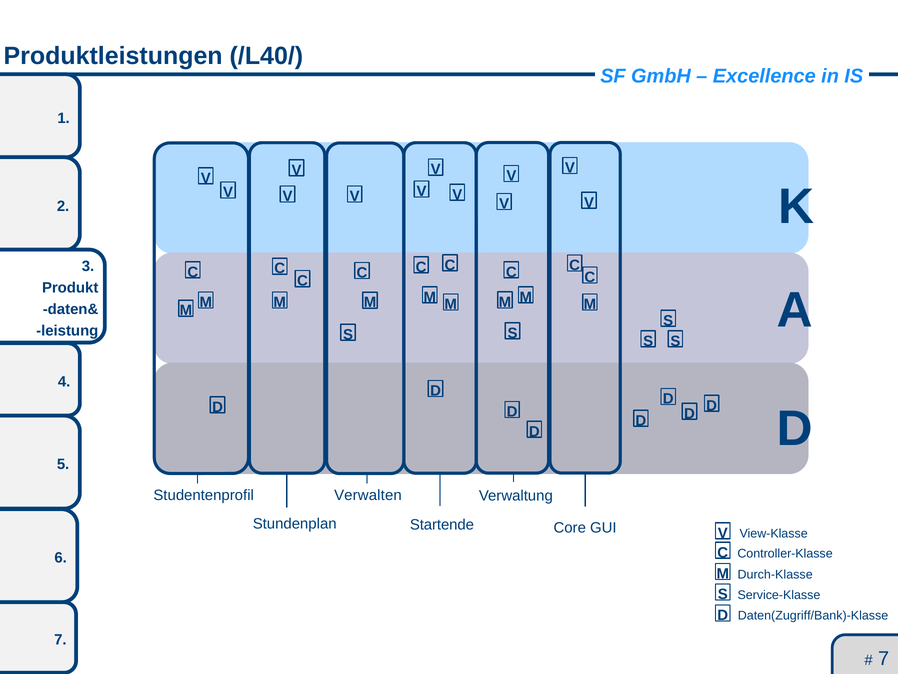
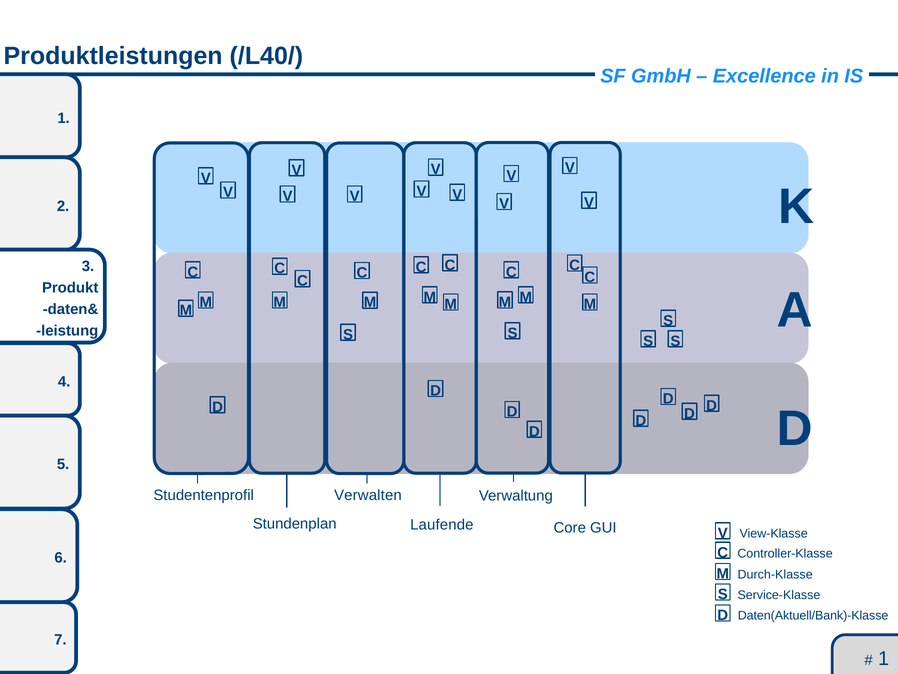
Startende: Startende -> Laufende (442, 524)
Daten(Zugriff/Bank)-Klasse: Daten(Zugriff/Bank)-Klasse -> Daten(Aktuell/Bank)-Klasse (813, 615)
7: 7 -> 1 (884, 658)
